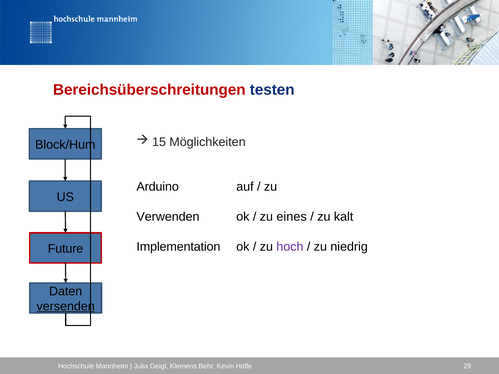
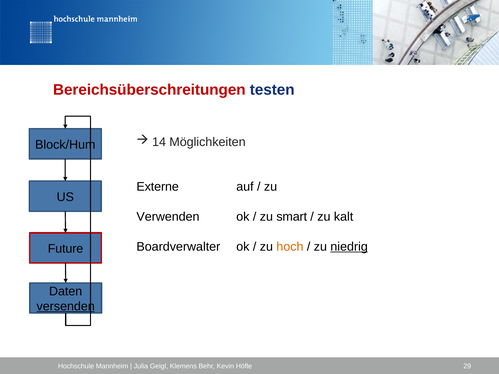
15: 15 -> 14 (159, 142)
Arduino: Arduino -> Externe (158, 187)
eines: eines -> smart (292, 217)
Implementation: Implementation -> Boardverwalter (178, 247)
hoch colour: purple -> orange (290, 247)
niedrig underline: none -> present (349, 247)
